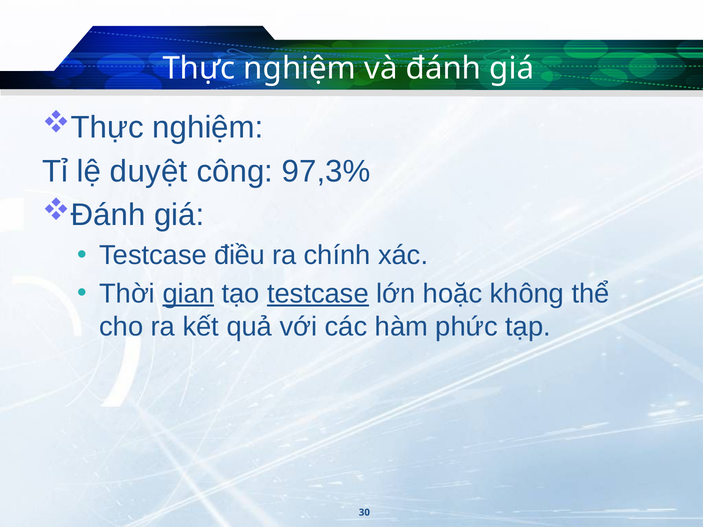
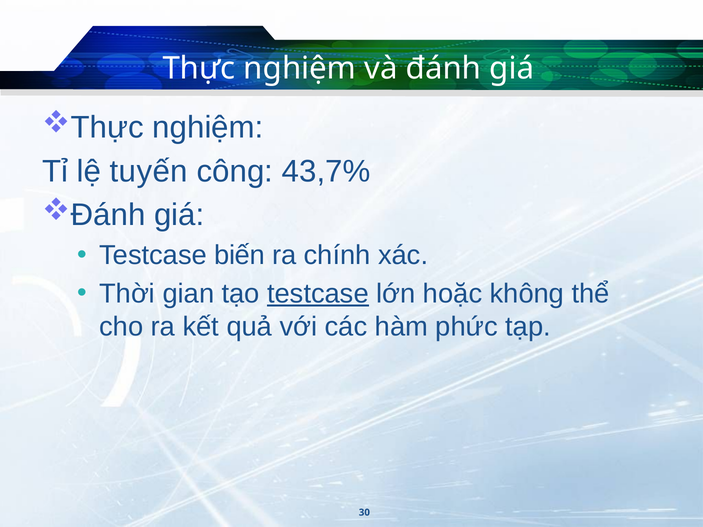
duyệt: duyệt -> tuyến (149, 171)
97,3%: 97,3% -> 43,7% (326, 171)
điều: điều -> biến (240, 256)
gian underline: present -> none (188, 294)
